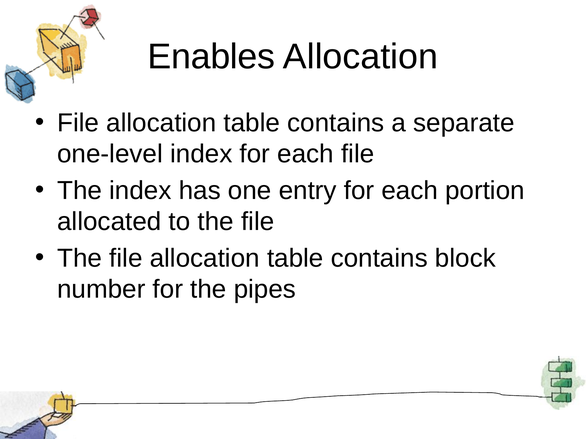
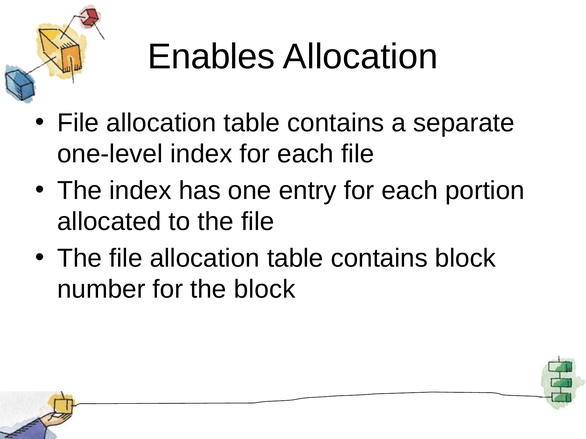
the pipes: pipes -> block (265, 290)
